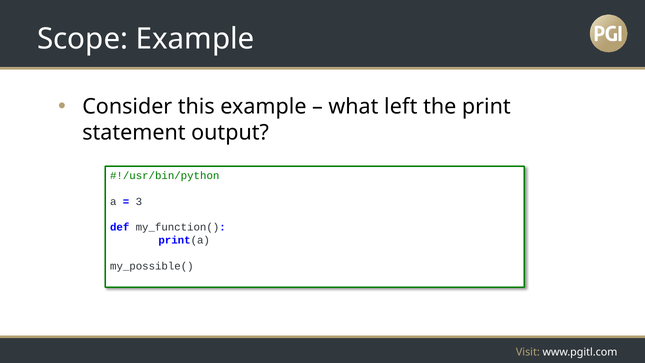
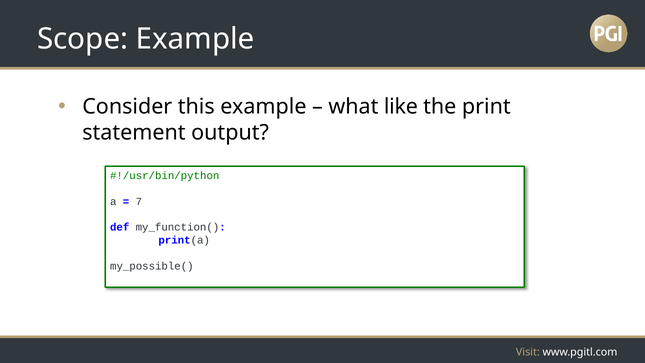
left: left -> like (401, 107)
3: 3 -> 7 (139, 202)
